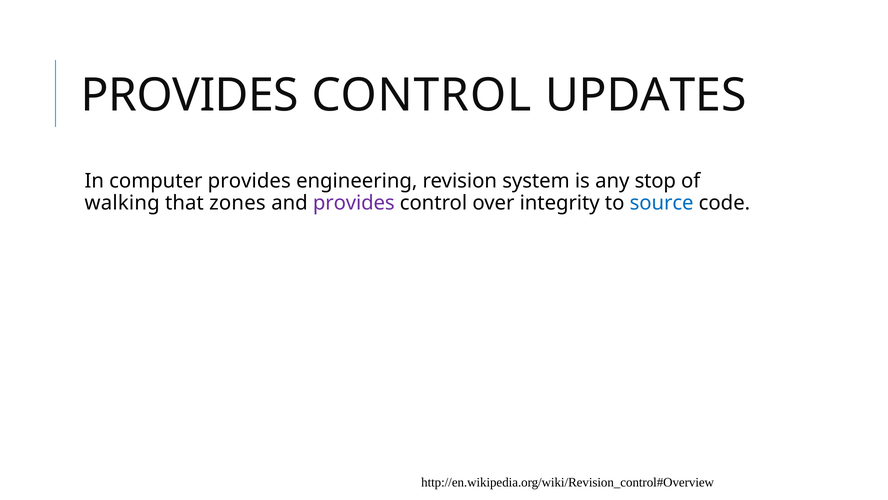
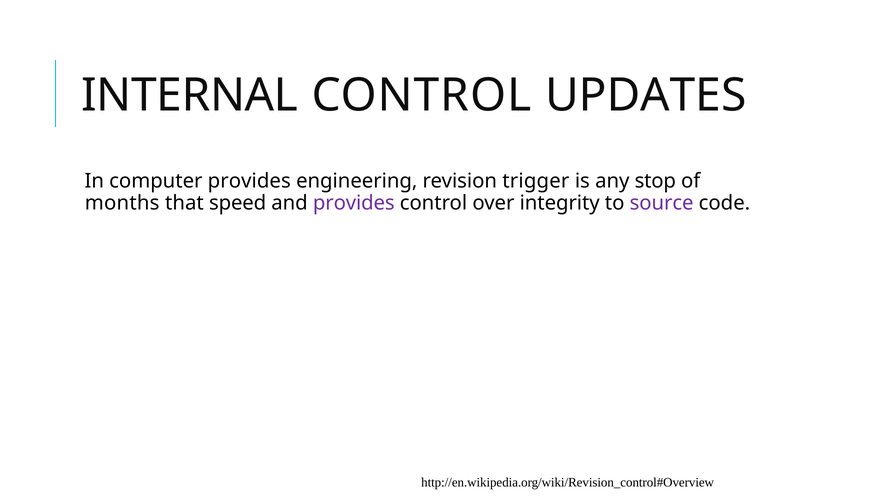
PROVIDES: PROVIDES -> INTERNAL (190, 95)
system: system -> trigger (536, 181)
walking: walking -> months (122, 203)
zones: zones -> speed (238, 203)
source colour: blue -> purple (662, 203)
